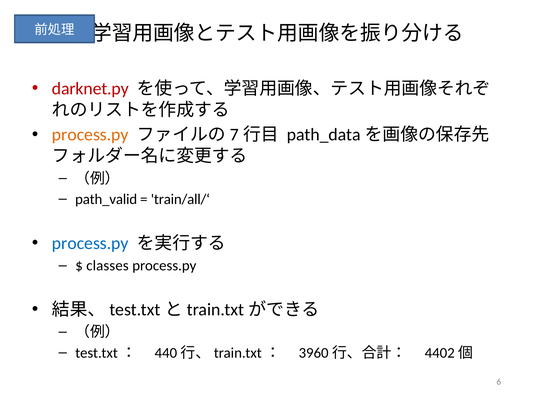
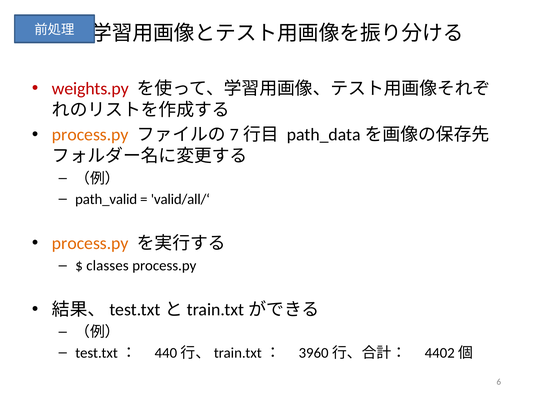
darknet.py: darknet.py -> weights.py (90, 89)
train/all/‘: train/all/‘ -> valid/all/‘ (180, 199)
process.py colour: blue -> orange (90, 243)
